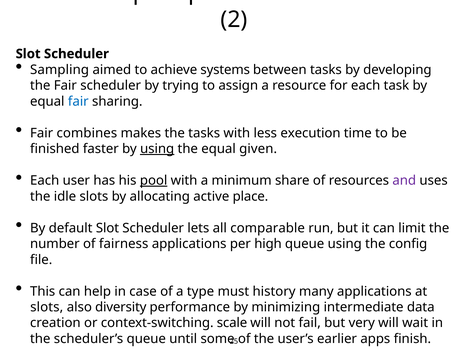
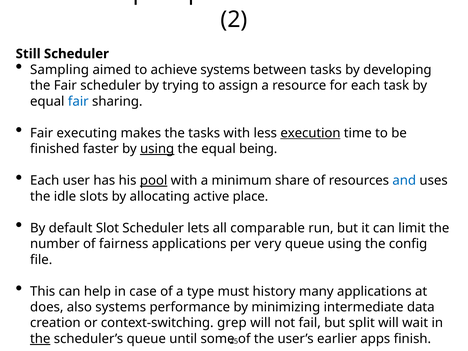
Slot: Slot -> Still (28, 54)
combines: combines -> executing (87, 133)
execution underline: none -> present (310, 133)
given: given -> being (258, 149)
and colour: purple -> blue (404, 180)
high: high -> very (268, 244)
slots: slots -> does (47, 307)
also diversity: diversity -> systems (121, 307)
scale: scale -> grep (232, 323)
very: very -> split (362, 323)
the underline: none -> present (40, 339)
